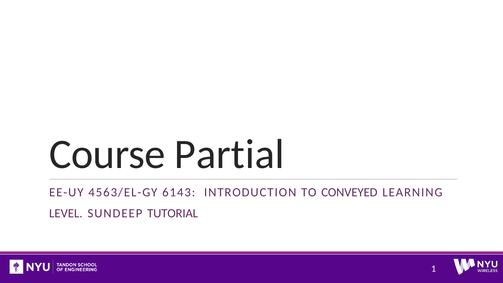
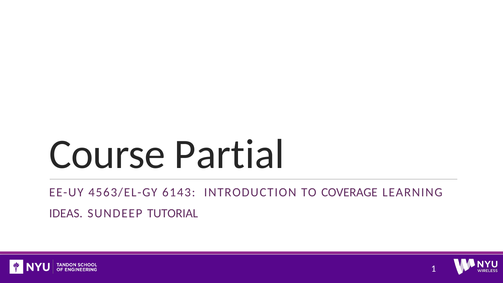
CONVEYED: CONVEYED -> COVERAGE (349, 192)
LEVEL: LEVEL -> IDEAS (66, 213)
